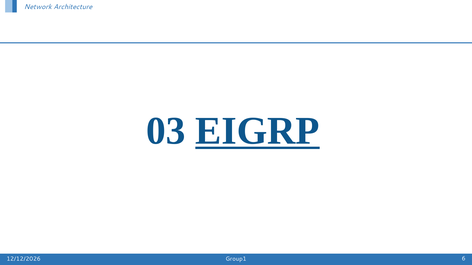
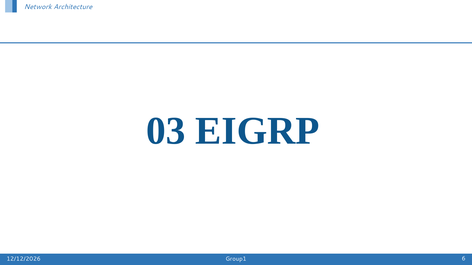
EIGRP underline: present -> none (257, 131)
